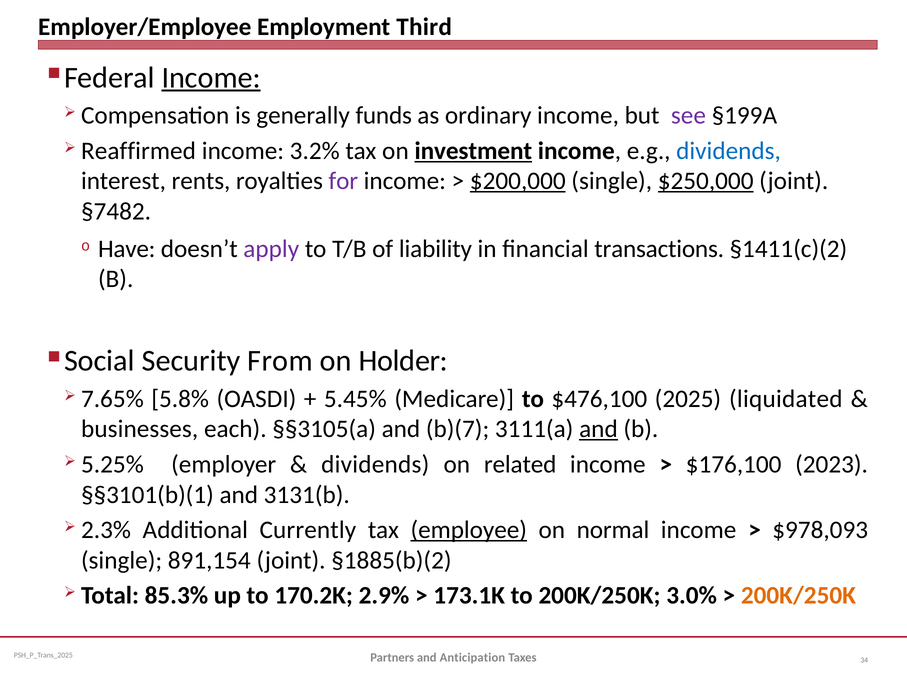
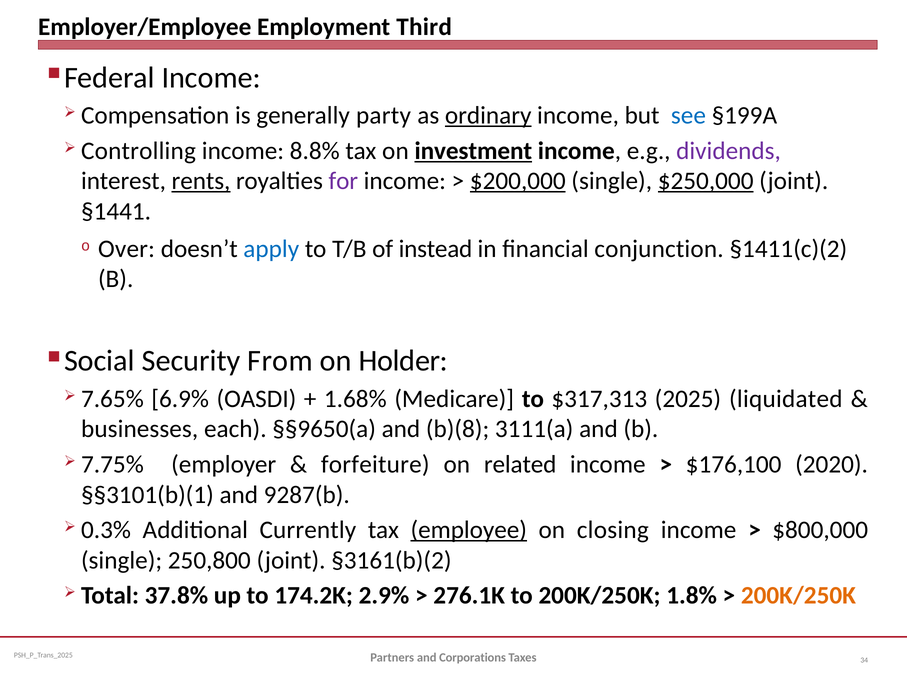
Income underline: present -> none (211, 78)
funds: funds -> party (383, 116)
ordinary underline: none -> present (488, 116)
see colour: purple -> blue (688, 116)
Reaffirmed: Reaffirmed -> Controlling (138, 151)
3.2%: 3.2% -> 8.8% (315, 151)
dividends colour: blue -> purple (729, 151)
rents underline: none -> present (201, 181)
§7482: §7482 -> §1441 (116, 212)
Have: Have -> Over (126, 249)
apply colour: purple -> blue (271, 249)
liability: liability -> instead (436, 249)
transactions: transactions -> conjunction (659, 249)
5.8%: 5.8% -> 6.9% (180, 399)
5.45%: 5.45% -> 1.68% (355, 399)
$476,100: $476,100 -> $317,313 (599, 399)
§§3105(a: §§3105(a -> §§9650(a (324, 429)
b)(7: b)(7 -> b)(8 (458, 429)
and underline: present -> none (598, 429)
5.25%: 5.25% -> 7.75% (112, 465)
dividends: dividends -> forfeiture (375, 465)
2023: 2023 -> 2020 (832, 465)
3131(b: 3131(b -> 9287(b (307, 495)
2.3%: 2.3% -> 0.3% (106, 530)
normal: normal -> closing (613, 530)
$978,093: $978,093 -> $800,000 (820, 530)
891,154: 891,154 -> 250,800 (209, 560)
§1885(b)(2: §1885(b)(2 -> §3161(b)(2 (391, 560)
85.3%: 85.3% -> 37.8% (176, 596)
170.2K: 170.2K -> 174.2K (314, 596)
173.1K: 173.1K -> 276.1K (469, 596)
3.0%: 3.0% -> 1.8% (692, 596)
Anticipation: Anticipation -> Corporations (473, 658)
